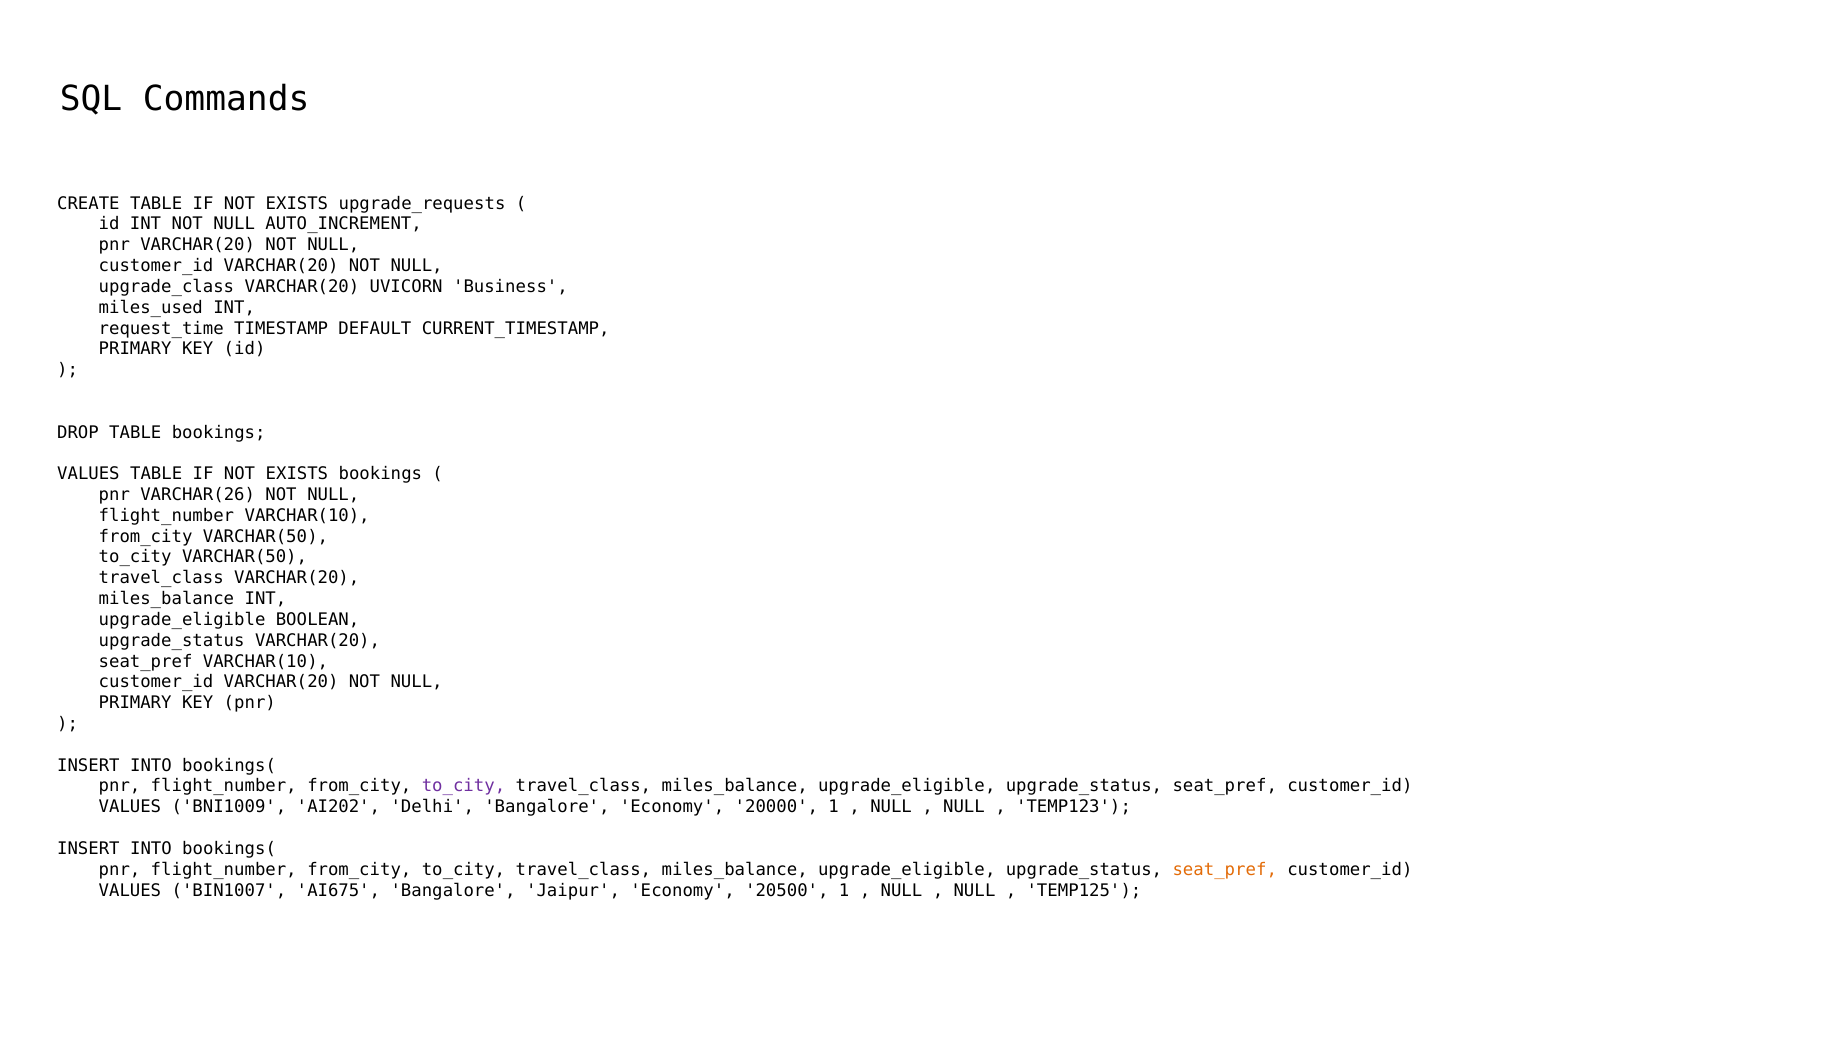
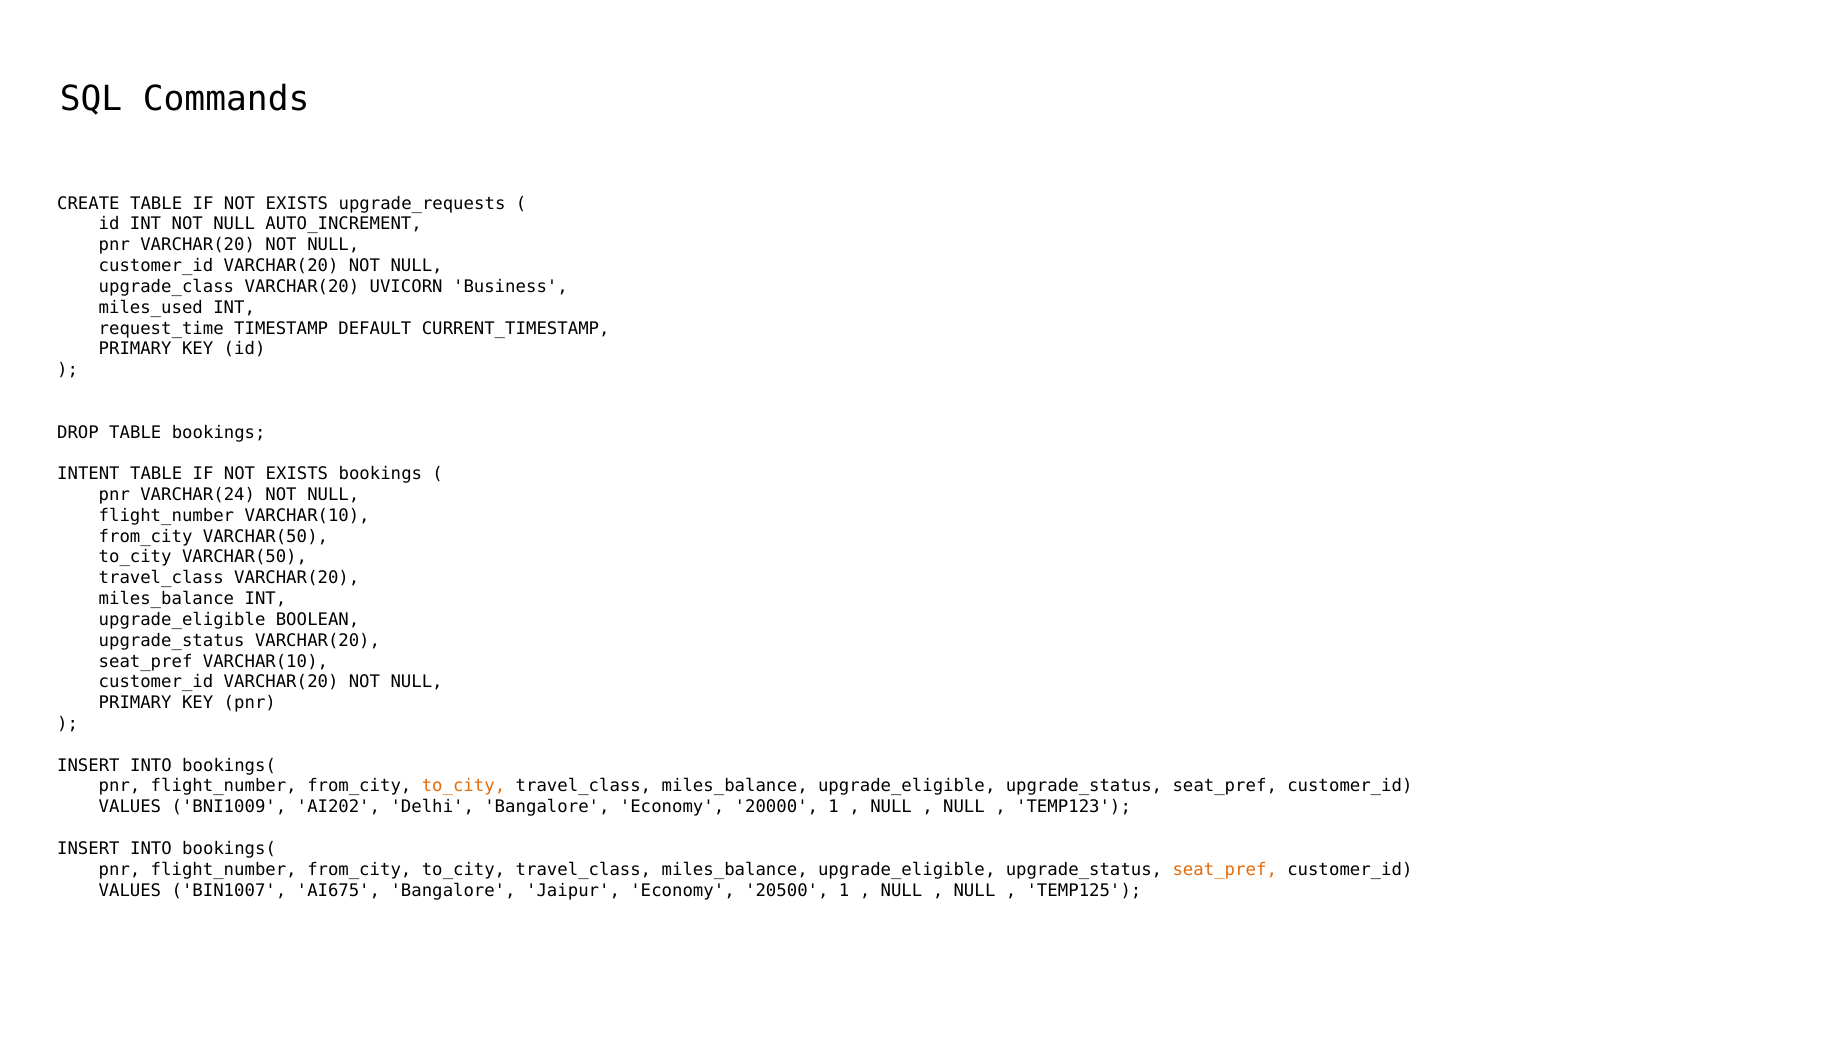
VALUES: VALUES -> INTENT (88, 474)
VARCHAR(26: VARCHAR(26 -> VARCHAR(24 (198, 495)
to_city colour: purple -> orange (463, 786)
